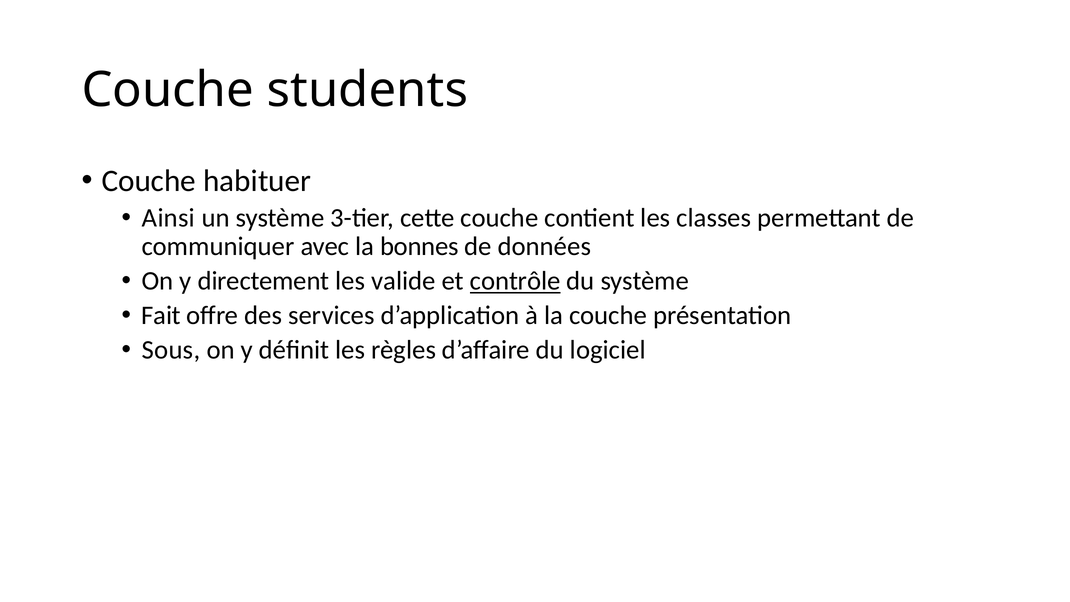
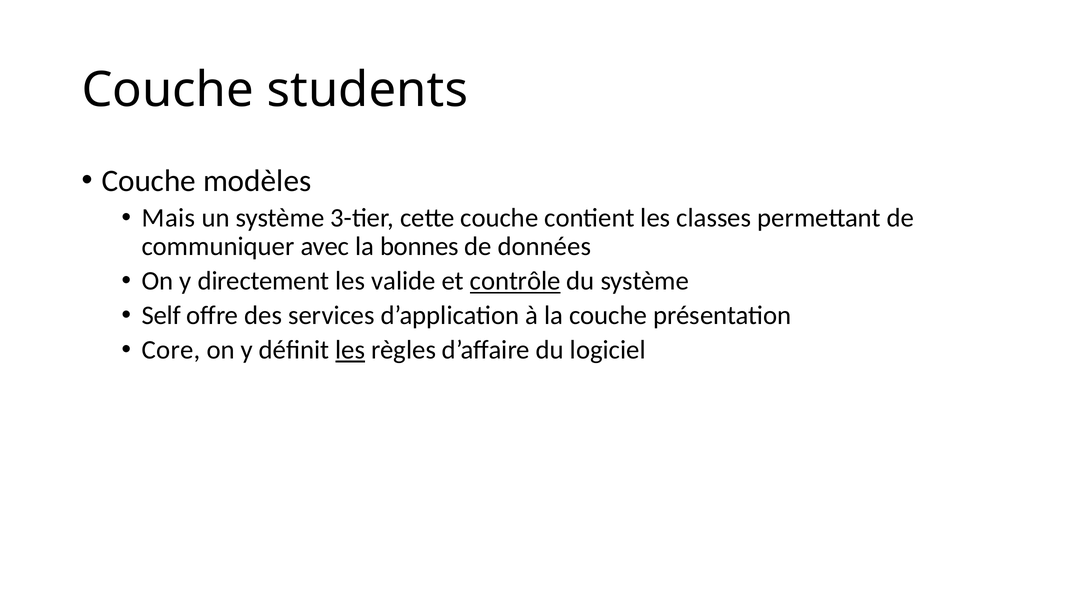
habituer: habituer -> modèles (257, 181)
Ainsi: Ainsi -> Mais (168, 218)
Fait: Fait -> Self (161, 315)
Sous: Sous -> Core (171, 350)
les underline: none -> present (350, 350)
